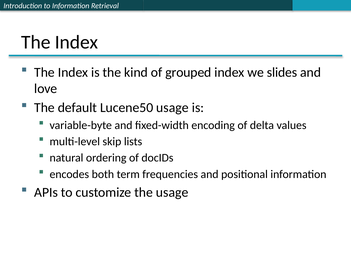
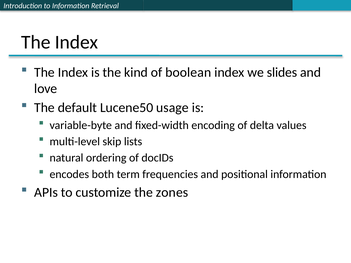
grouped: grouped -> boolean (188, 72)
the usage: usage -> zones (172, 192)
